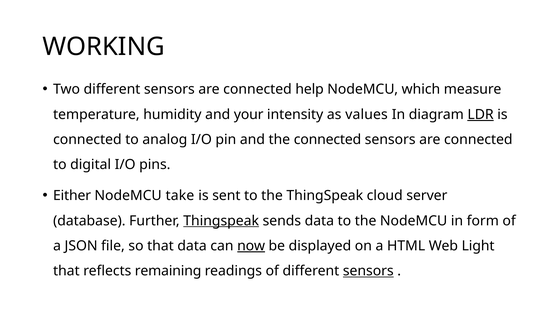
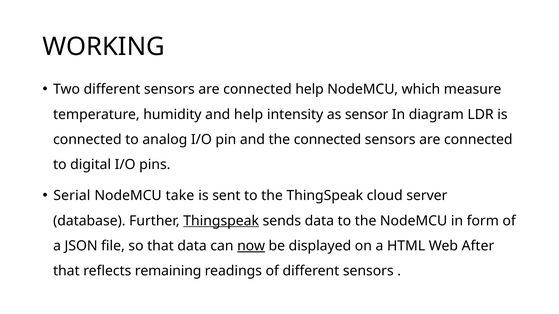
and your: your -> help (249, 115)
values: values -> sensor (367, 115)
LDR underline: present -> none (481, 115)
Either: Either -> Serial (72, 196)
Light: Light -> After (478, 246)
sensors underline: present -> none (368, 271)
